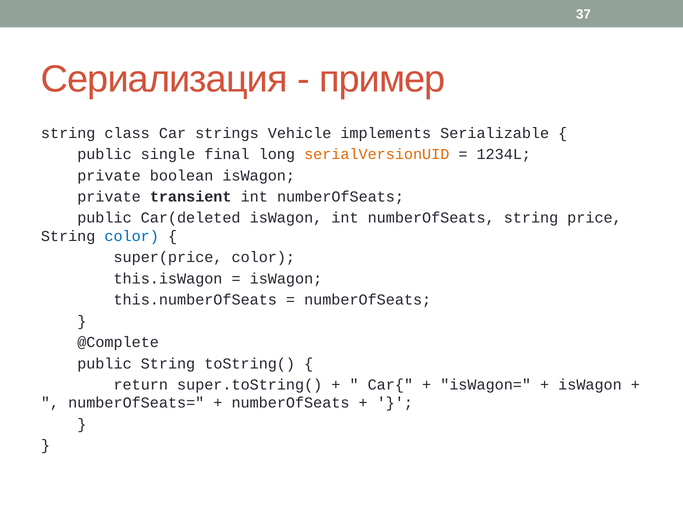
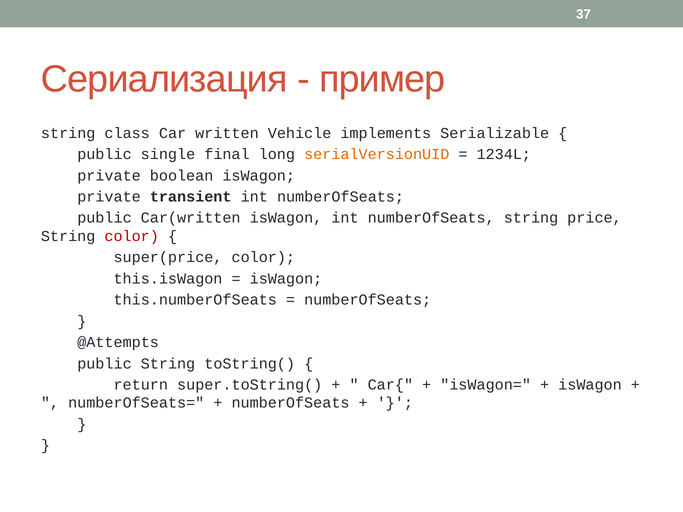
strings: strings -> written (227, 133)
Car(deleted: Car(deleted -> Car(written (191, 218)
color colour: blue -> red (132, 236)
@Complete: @Complete -> @Attempts (118, 342)
